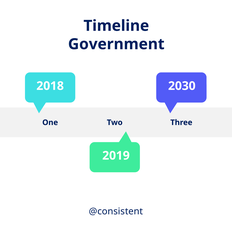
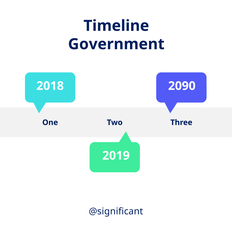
2030: 2030 -> 2090 (182, 86)
@consistent: @consistent -> @significant (116, 211)
